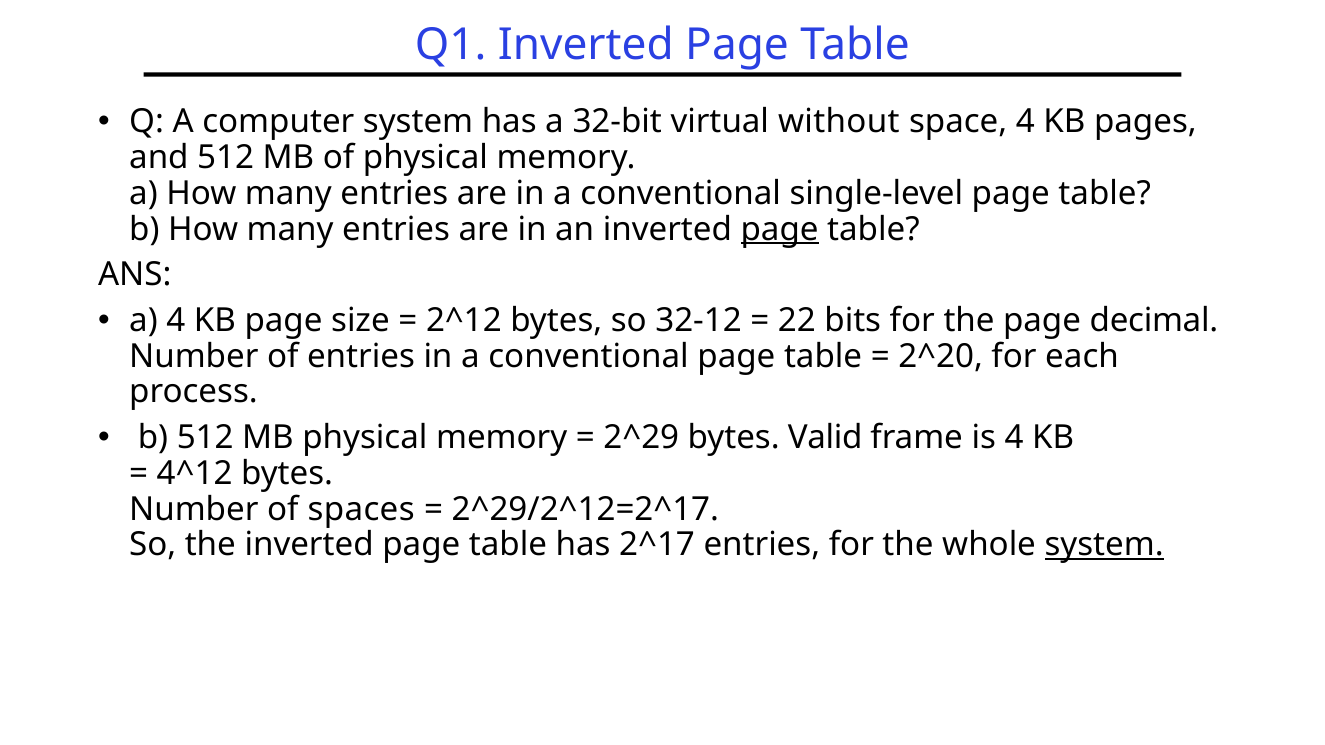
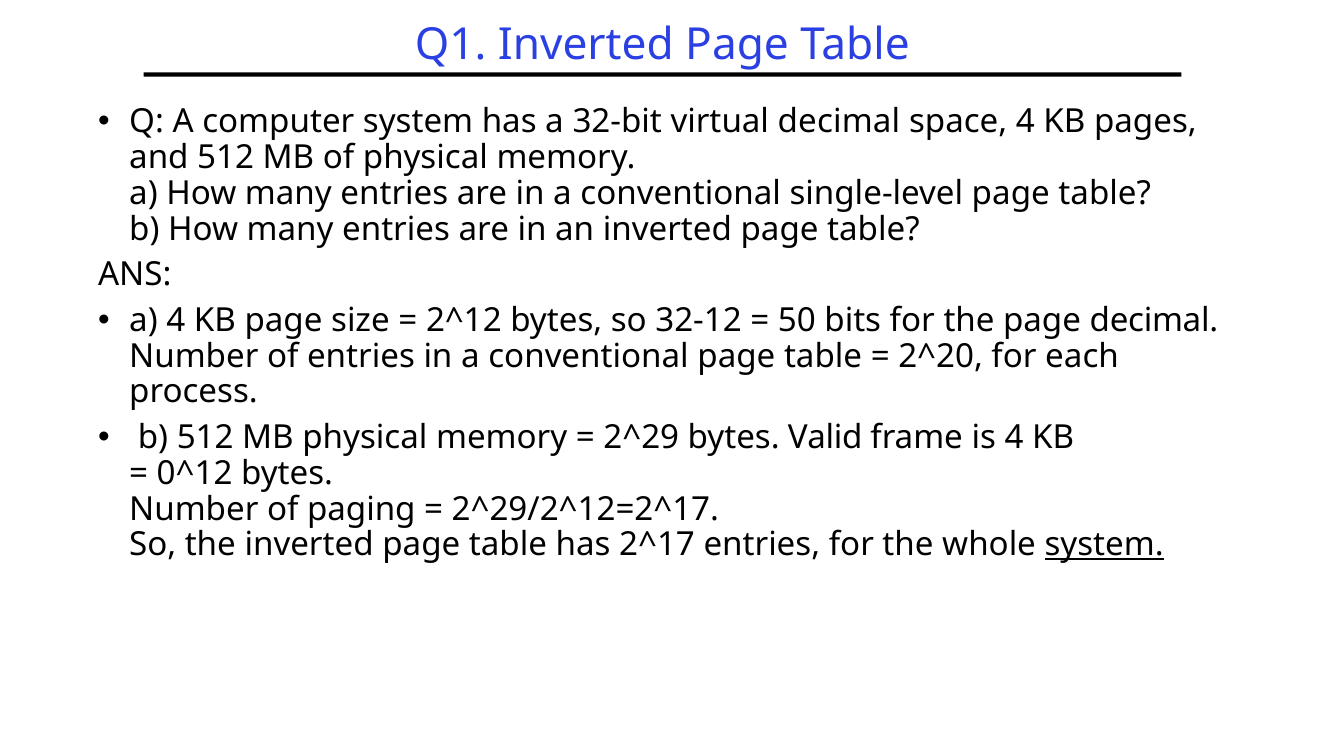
virtual without: without -> decimal (839, 122)
page underline: present -> none (780, 229)
22: 22 -> 50 (797, 321)
4^12: 4^12 -> 0^12 (195, 474)
spaces: spaces -> paging (361, 509)
